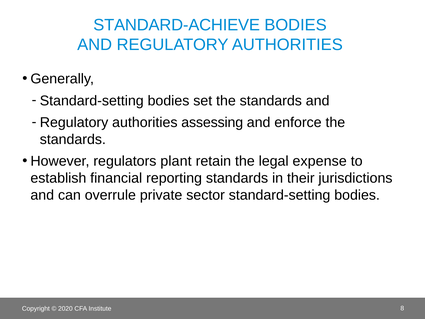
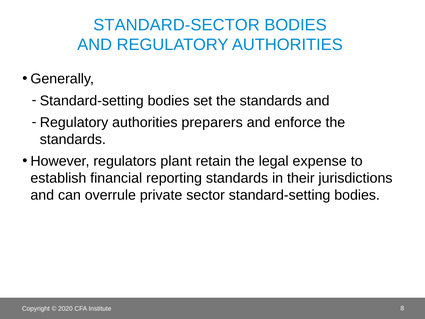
STANDARD-ACHIEVE: STANDARD-ACHIEVE -> STANDARD-SECTOR (177, 25)
assessing: assessing -> preparers (212, 122)
